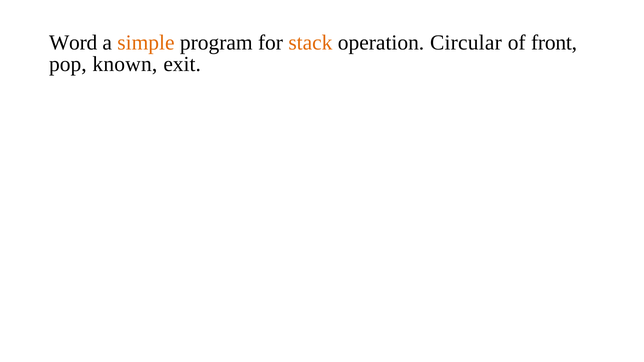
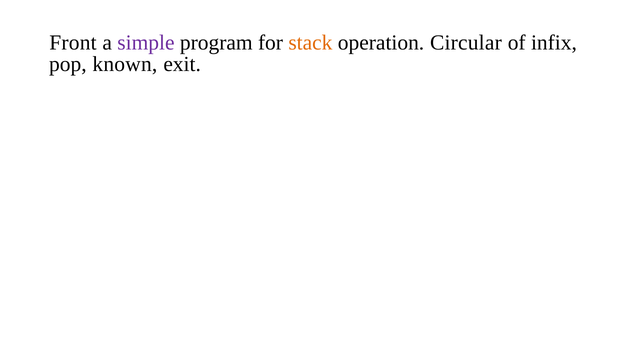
Word: Word -> Front (73, 43)
simple colour: orange -> purple (146, 43)
front: front -> infix (554, 43)
